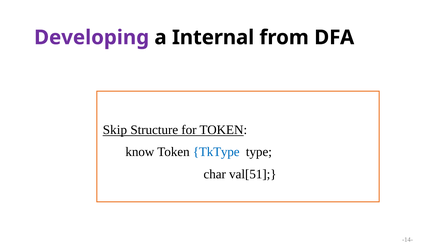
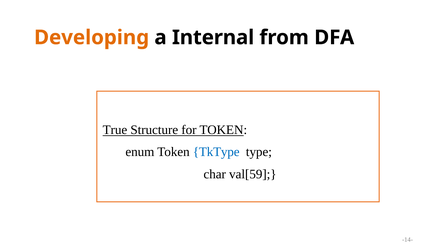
Developing colour: purple -> orange (92, 38)
Skip: Skip -> True (115, 130)
know: know -> enum (140, 152)
val[51: val[51 -> val[59 (253, 174)
